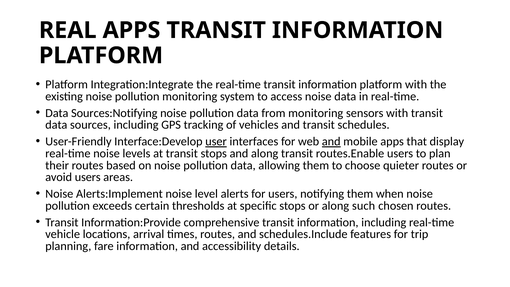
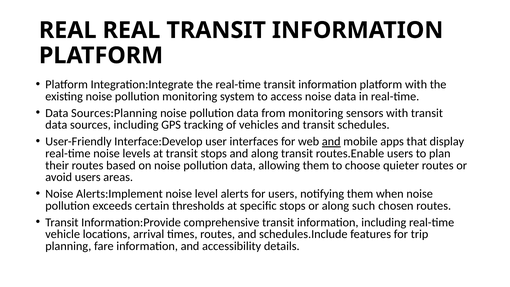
REAL APPS: APPS -> REAL (131, 30)
Sources:Notifying: Sources:Notifying -> Sources:Planning (114, 113)
user underline: present -> none (216, 142)
